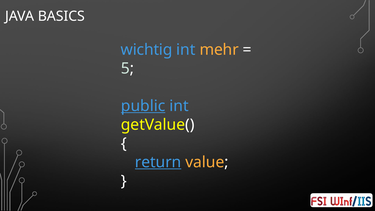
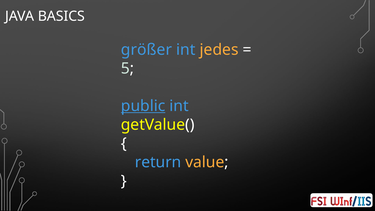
wichtig: wichtig -> größer (146, 50)
mehr: mehr -> jedes (219, 50)
return underline: present -> none (158, 162)
